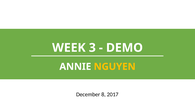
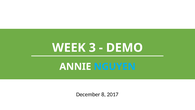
NGUYEN colour: yellow -> light blue (115, 66)
